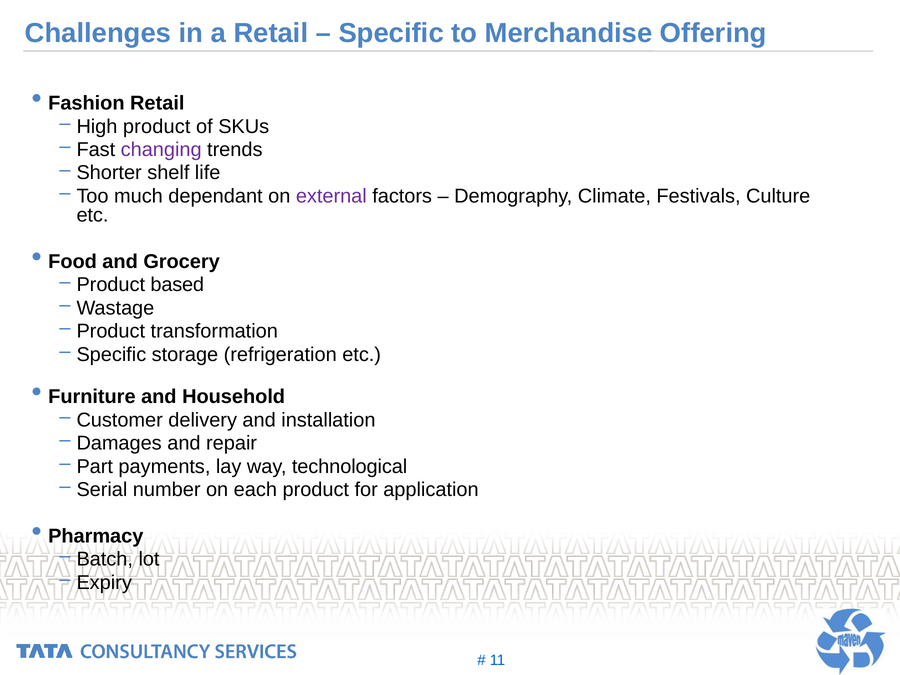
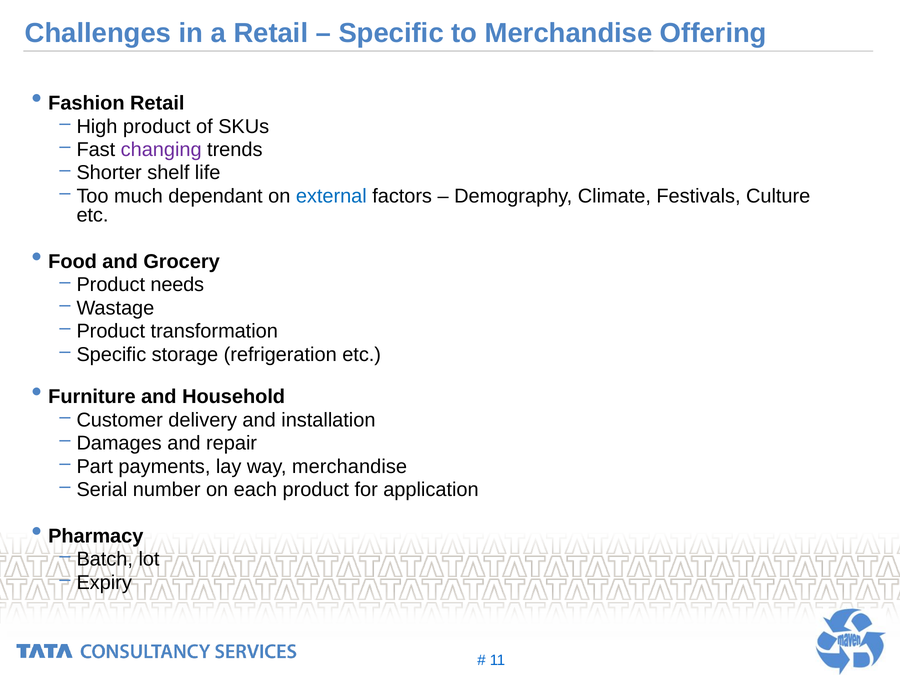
external colour: purple -> blue (331, 196)
based: based -> needs (177, 285)
way technological: technological -> merchandise (350, 467)
